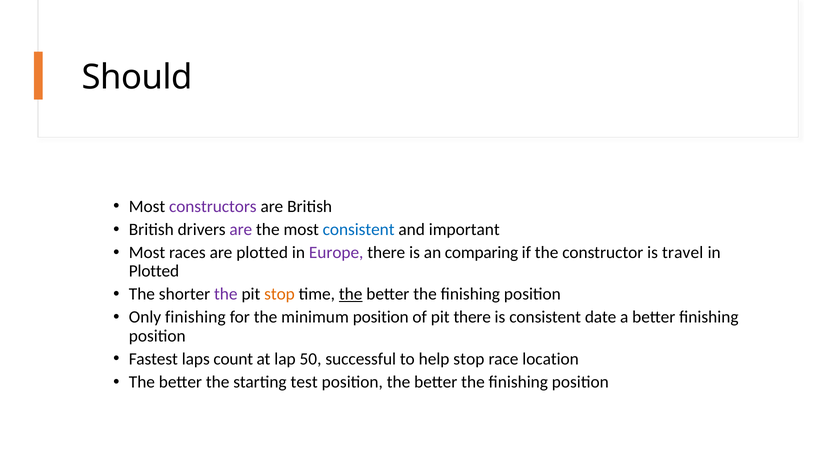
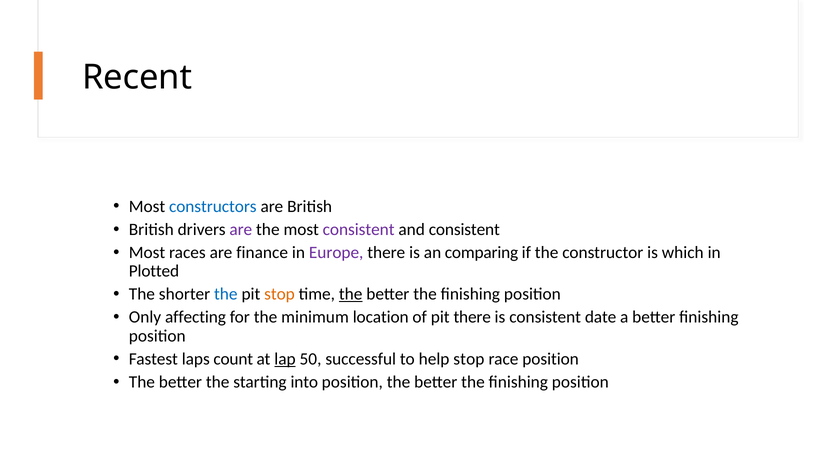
Should: Should -> Recent (137, 77)
constructors colour: purple -> blue (213, 206)
consistent colour: blue -> purple (359, 229)
and important: important -> consistent (464, 229)
are plotted: plotted -> finance (262, 252)
travel: travel -> which (683, 252)
the colour: purple -> blue (226, 294)
Only finishing: finishing -> affecting (195, 317)
minimum position: position -> location (381, 317)
lap underline: none -> present (285, 359)
race location: location -> position (551, 359)
test: test -> into (304, 382)
